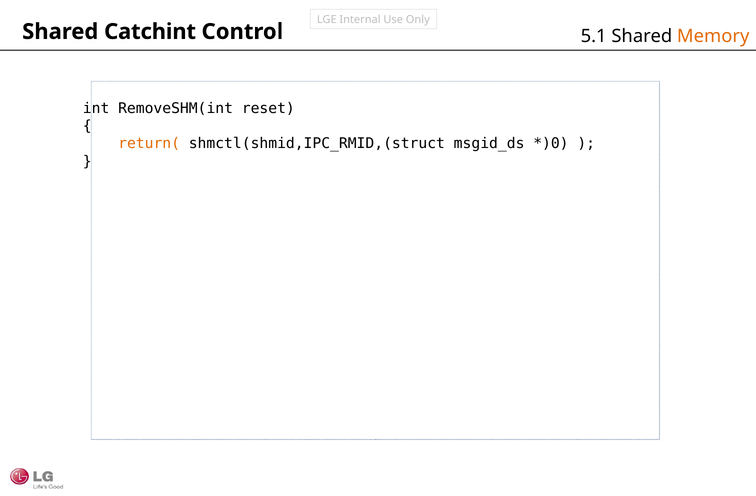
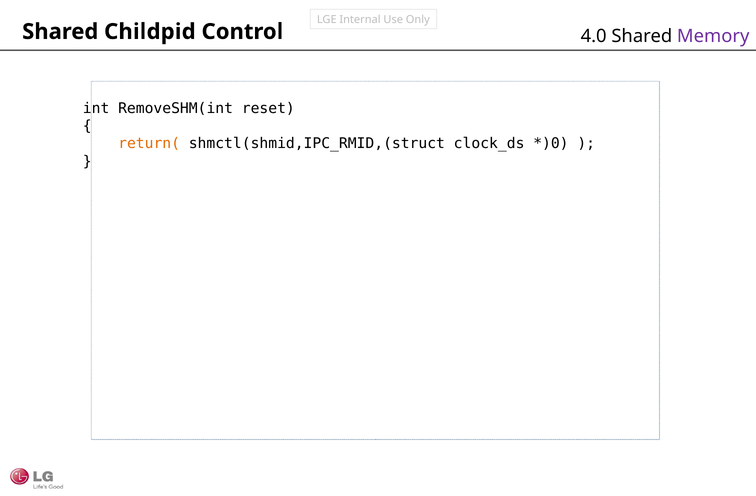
Catchint: Catchint -> Childpid (150, 32)
5.1: 5.1 -> 4.0 (594, 36)
Memory colour: orange -> purple (713, 36)
msgid_ds: msgid_ds -> clock_ds (489, 144)
